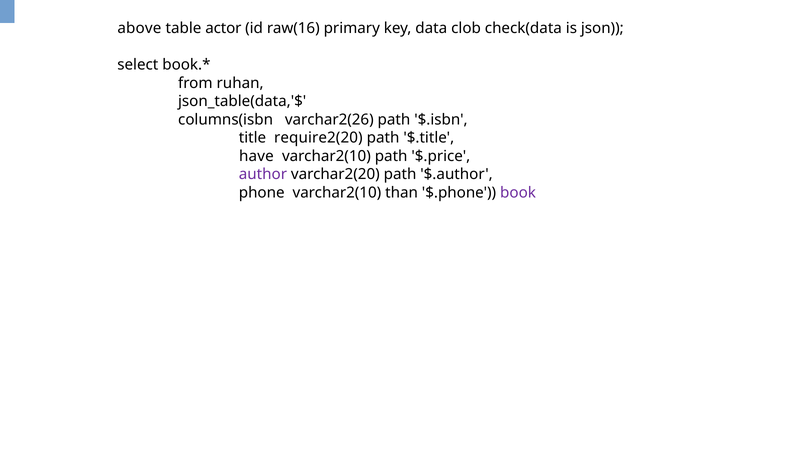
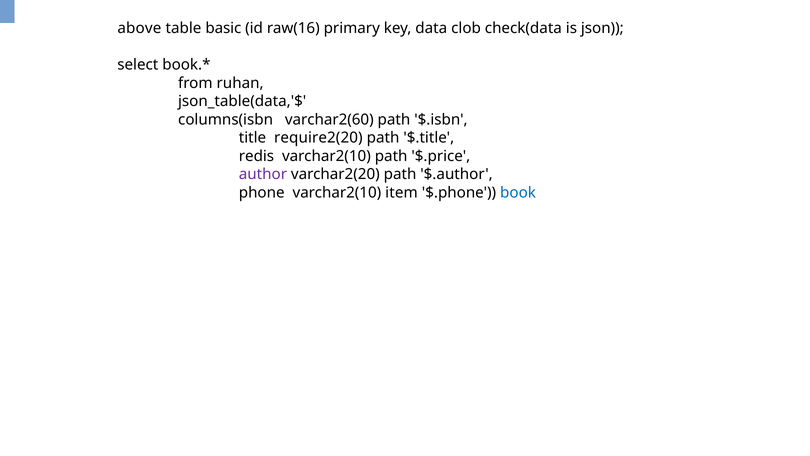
actor: actor -> basic (223, 28)
varchar2(26: varchar2(26 -> varchar2(60 (329, 119)
have: have -> redis (256, 156)
than: than -> item (402, 192)
book colour: purple -> blue (518, 192)
